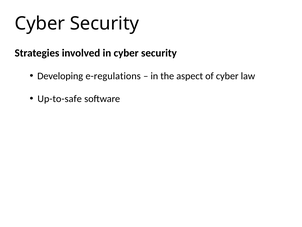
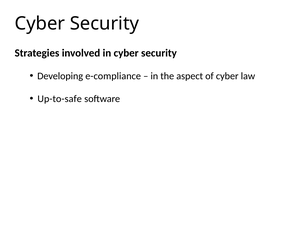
e-regulations: e-regulations -> e-compliance (113, 76)
